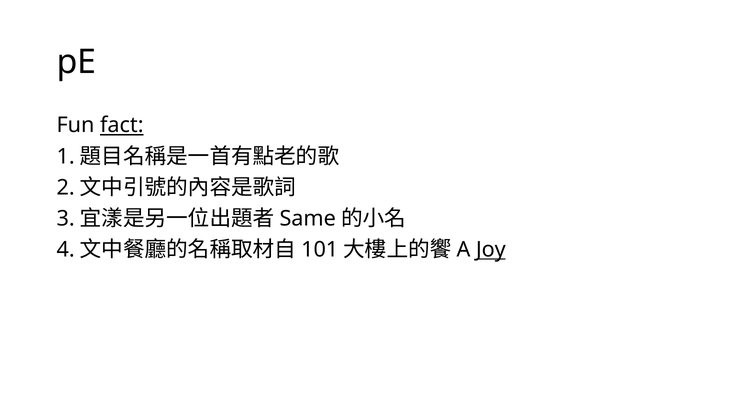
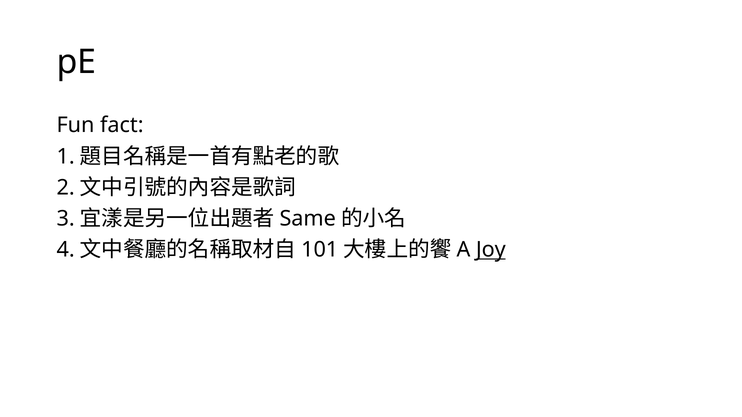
fact underline: present -> none (122, 125)
